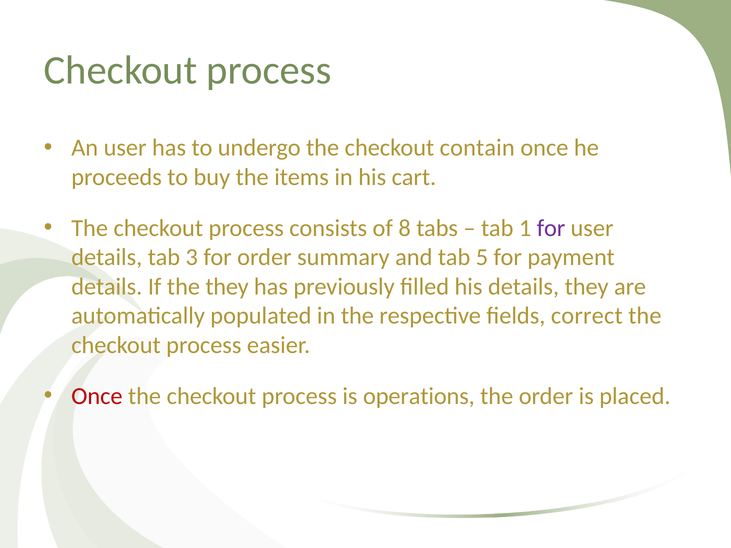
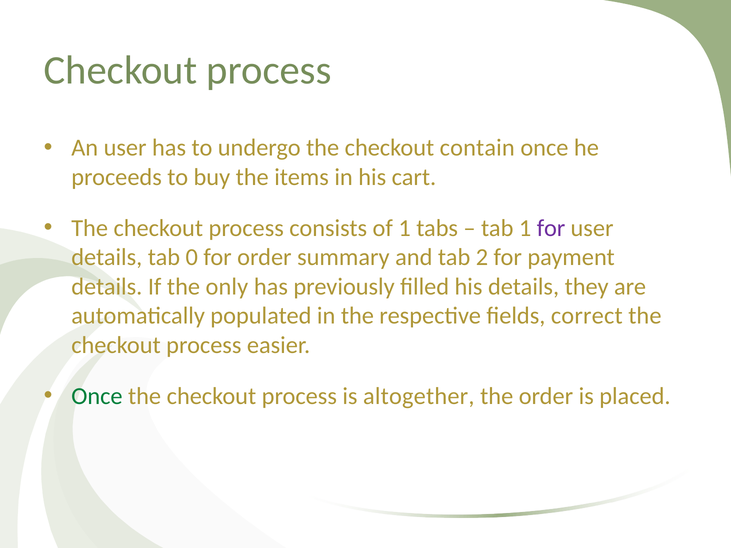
of 8: 8 -> 1 (405, 228)
3: 3 -> 0 (192, 258)
5: 5 -> 2 (482, 258)
the they: they -> only (227, 287)
Once colour: red -> green (97, 396)
operations: operations -> altogether (419, 396)
